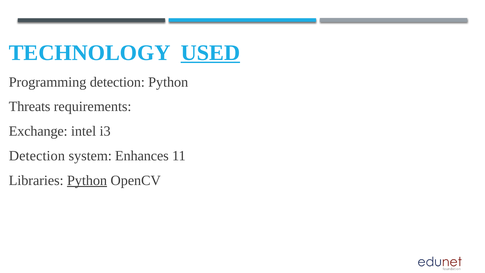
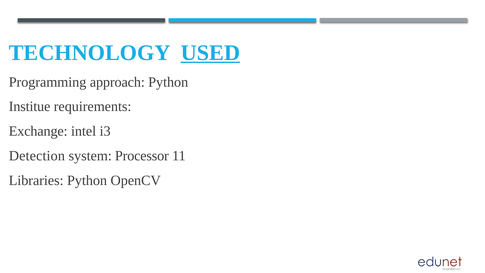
Programming detection: detection -> approach (117, 82)
Threats: Threats -> Institue (30, 107)
Enhances: Enhances -> Processor (142, 156)
Python underline: present -> none (87, 180)
